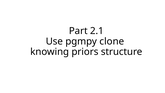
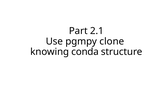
priors: priors -> conda (85, 52)
